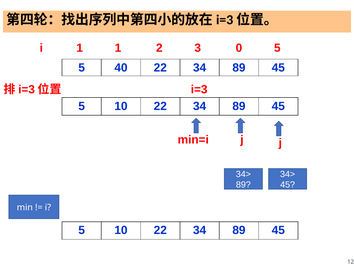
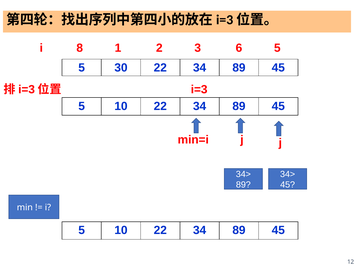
i 1: 1 -> 8 (80, 48)
0: 0 -> 6 (239, 48)
40: 40 -> 30 (121, 68)
